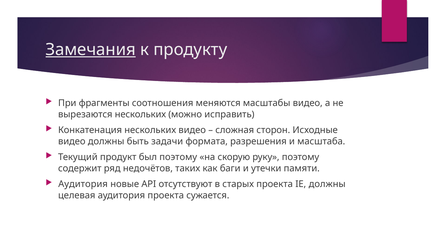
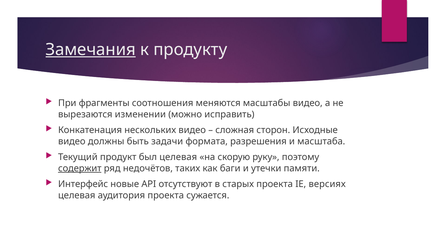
вырезаются нескольких: нескольких -> изменении (140, 114)
был поэтому: поэтому -> целевая (178, 157)
содержит underline: none -> present (80, 168)
Аудитория: Аудитория -> Интерфейс (83, 184)
IE должны: должны -> версиях (327, 184)
